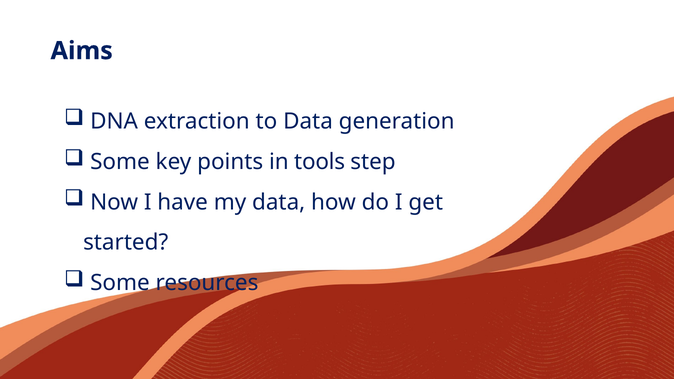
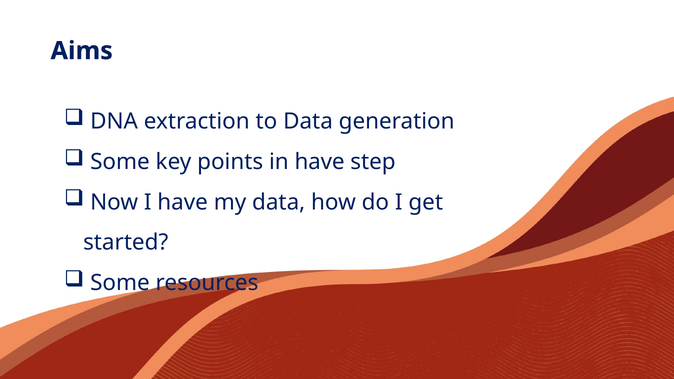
in tools: tools -> have (320, 162)
